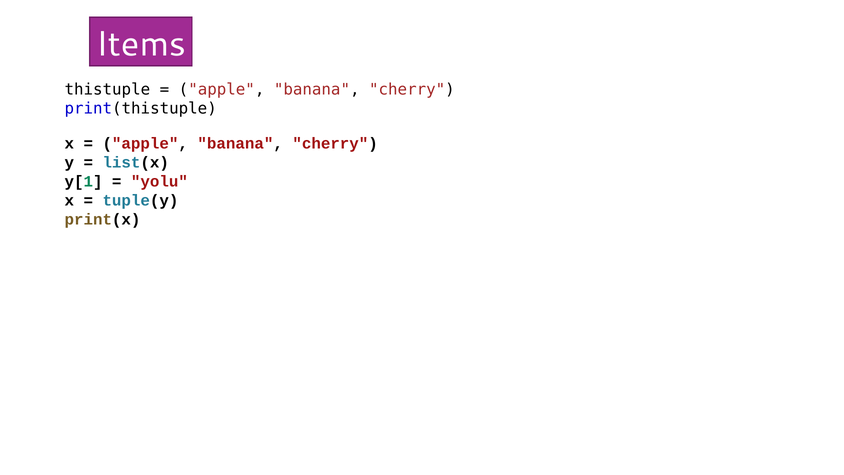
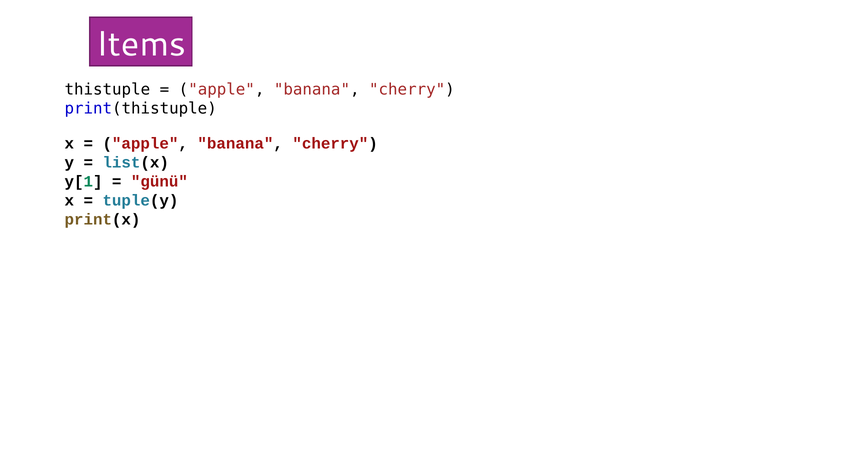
yolu: yolu -> günü (159, 182)
